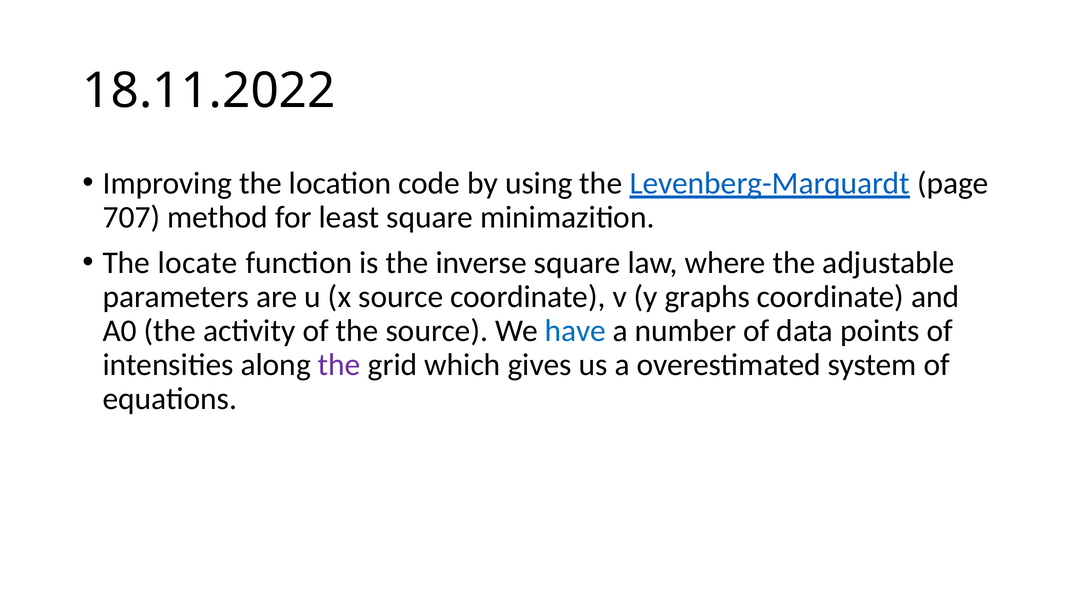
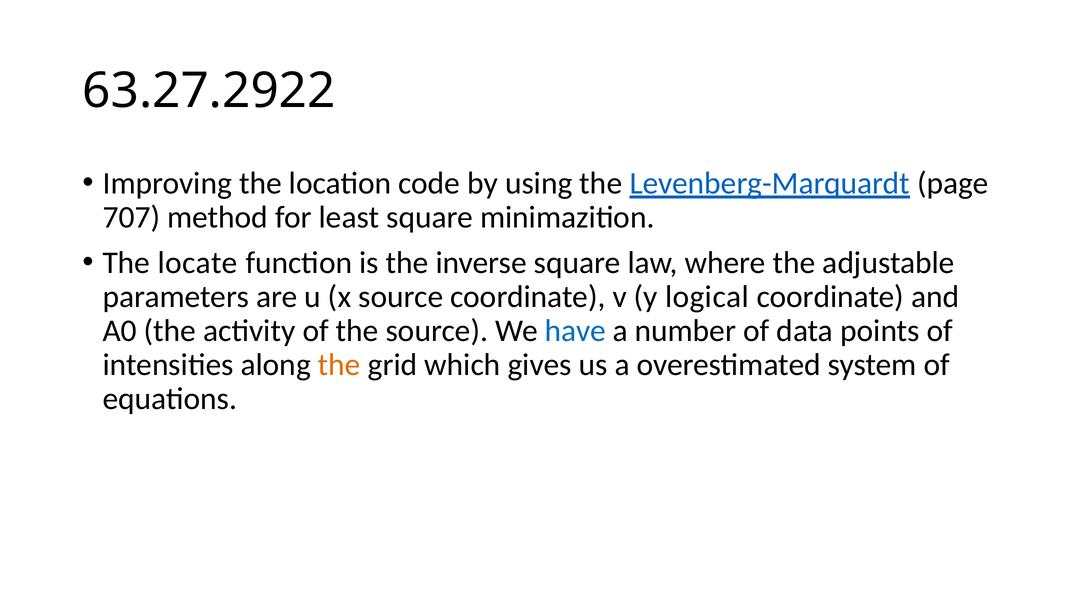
18.11.2022: 18.11.2022 -> 63.27.2922 (209, 91)
graphs: graphs -> logical (707, 297)
the colour: purple -> orange (339, 365)
